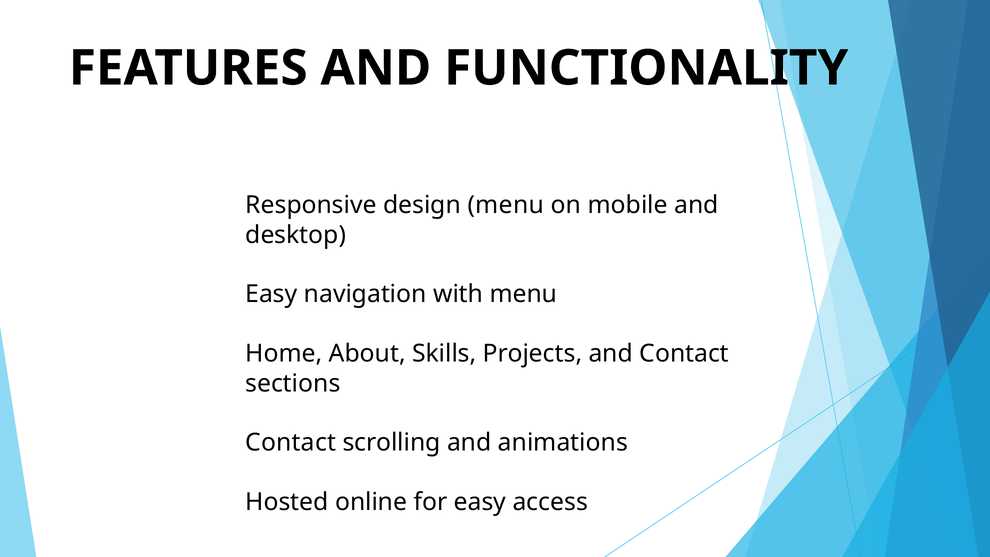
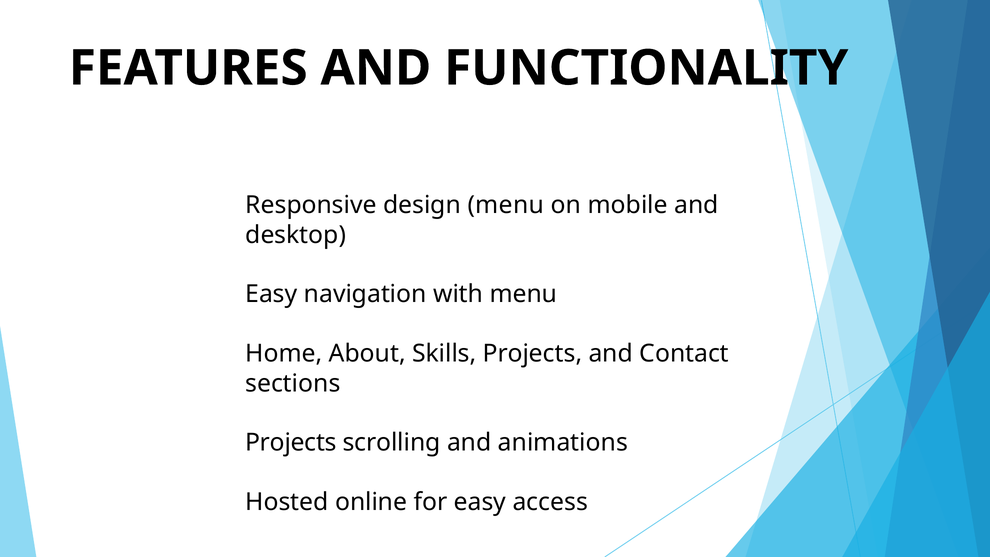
Contact: Contact -> Projects (291, 443)
